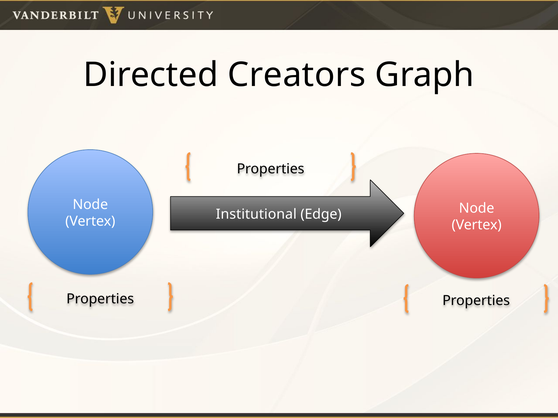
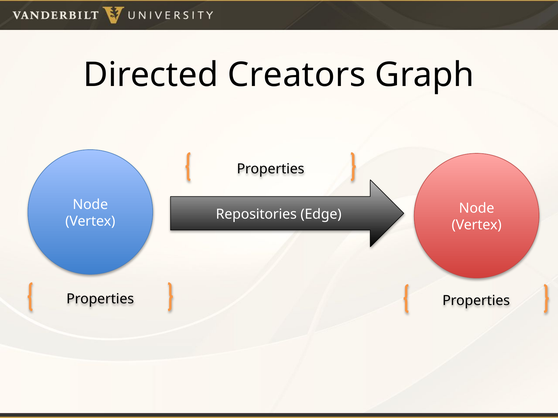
Institutional: Institutional -> Repositories (256, 215)
